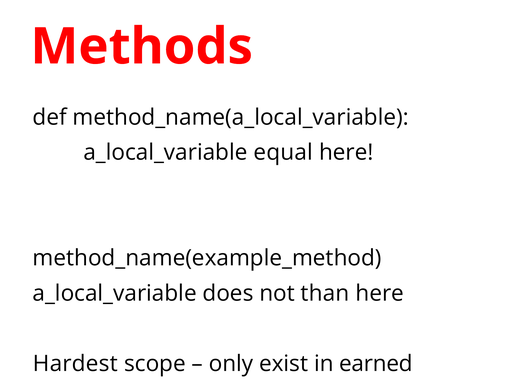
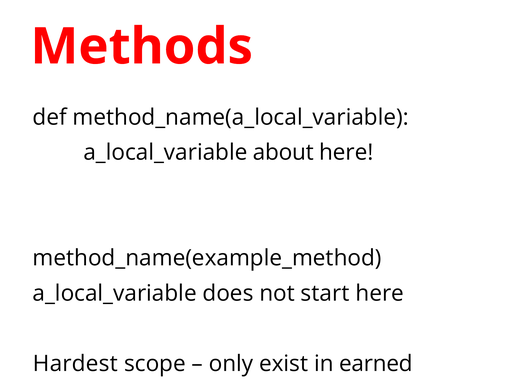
equal: equal -> about (283, 152)
than: than -> start (325, 293)
